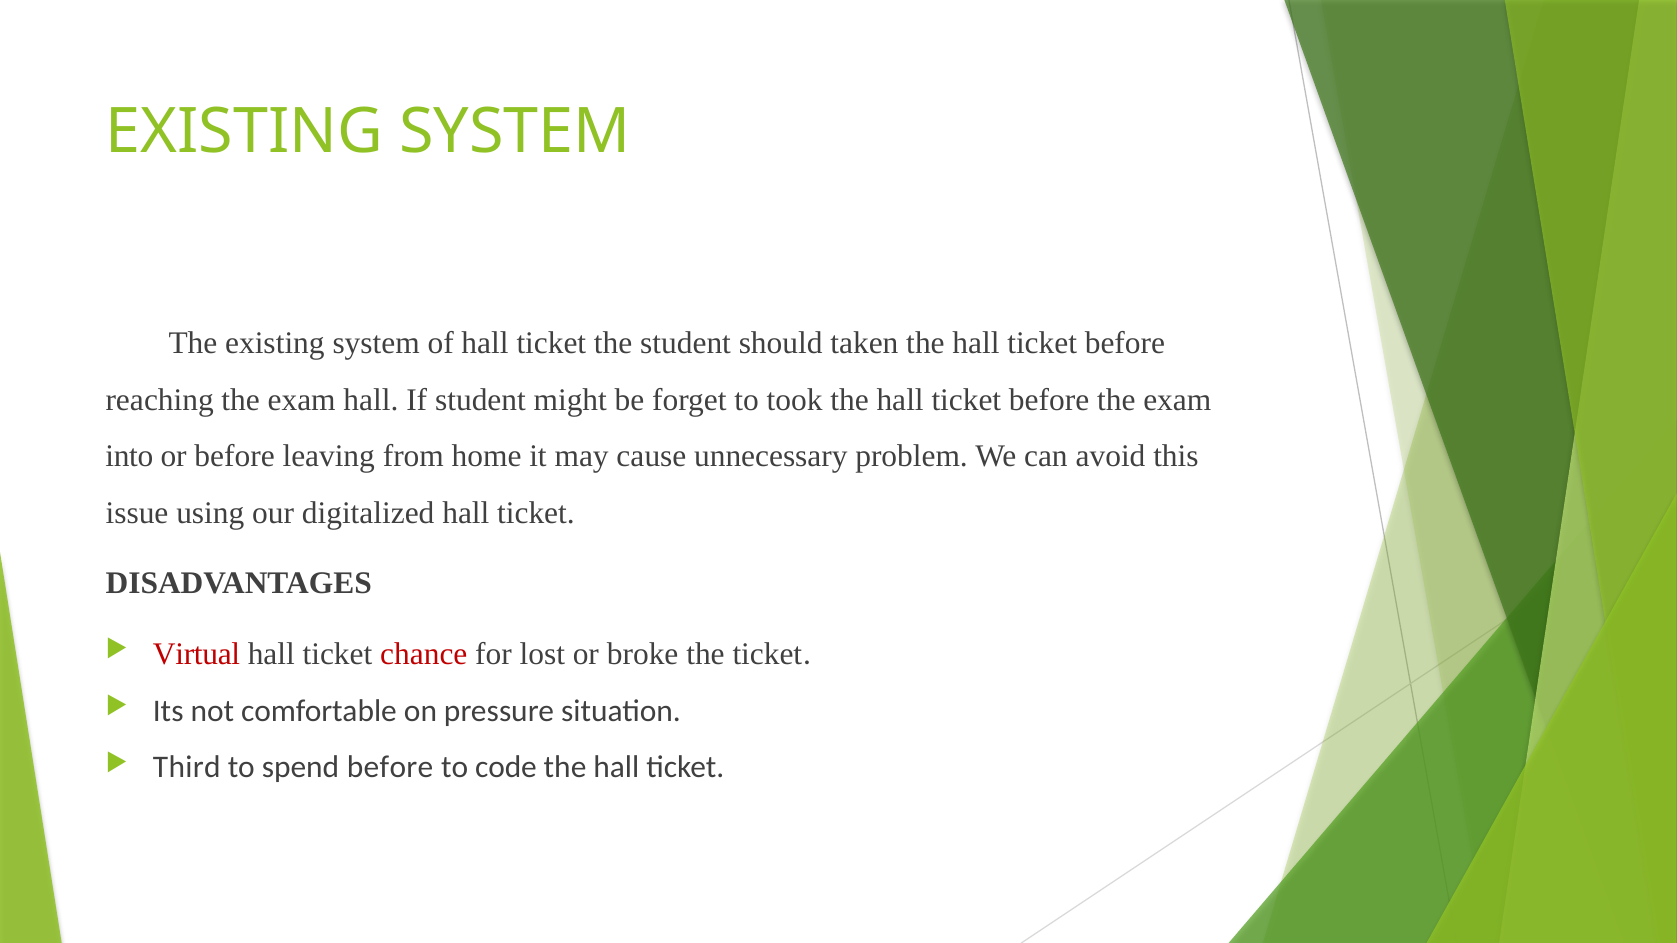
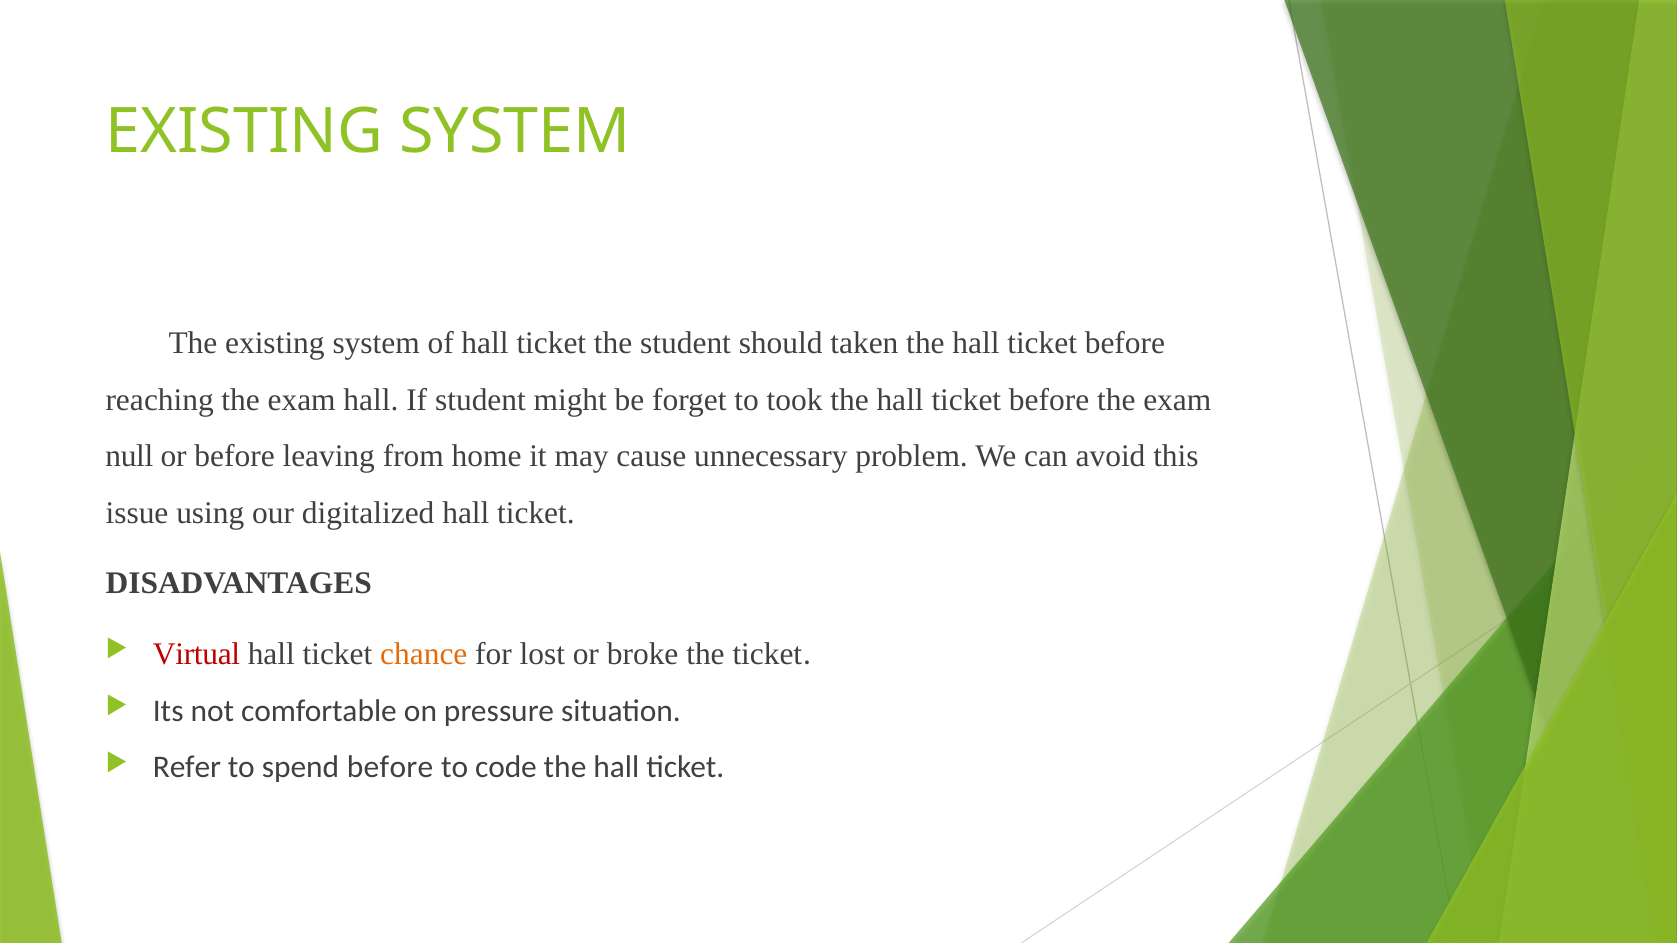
into: into -> null (129, 457)
chance colour: red -> orange (424, 654)
Third: Third -> Refer (187, 768)
